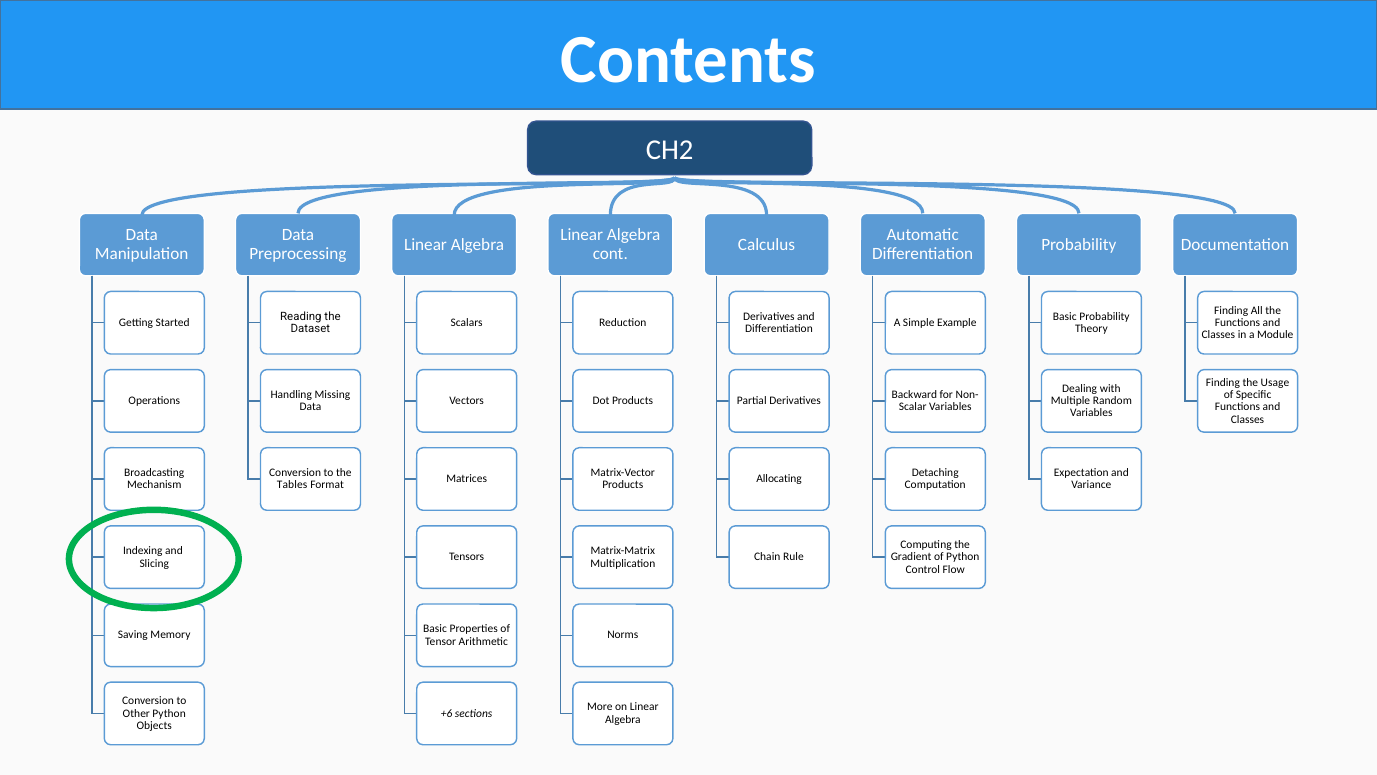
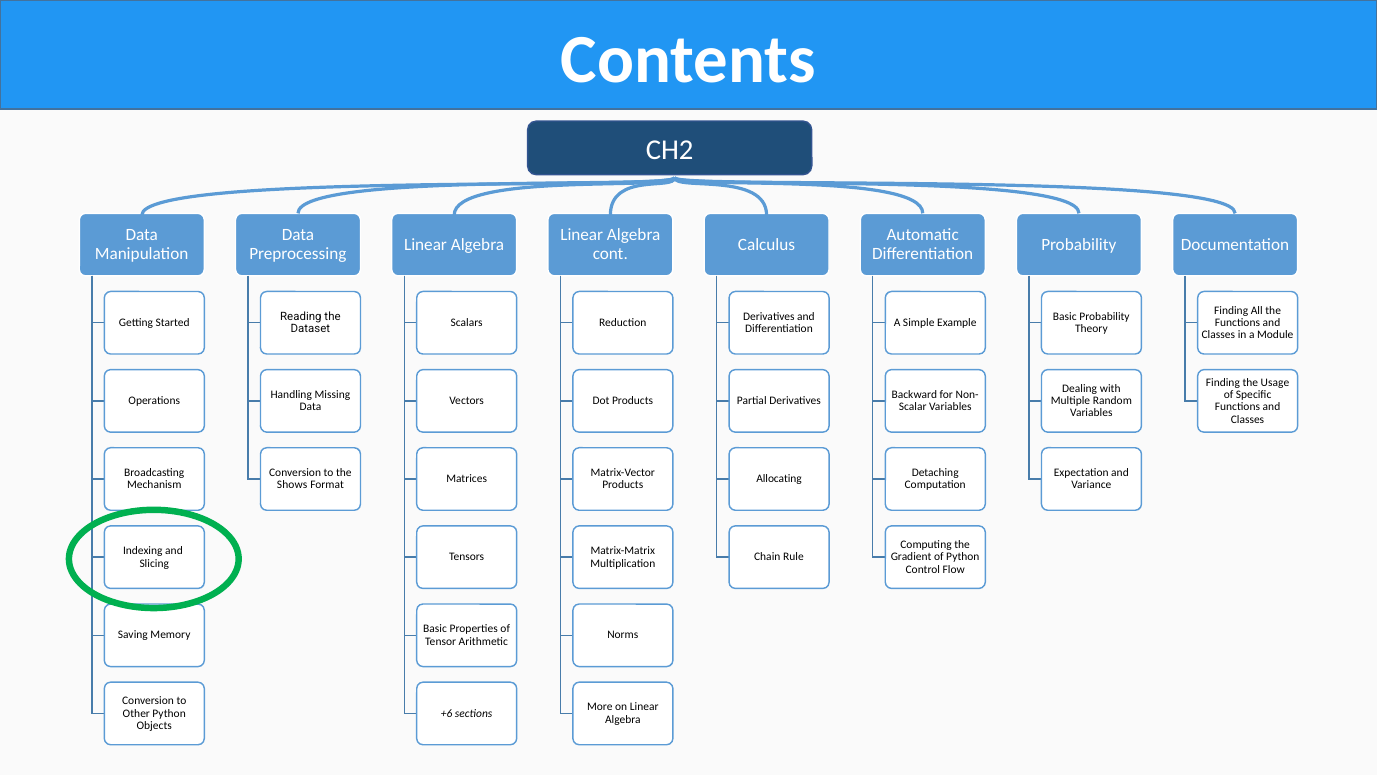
Tables: Tables -> Shows (292, 485)
